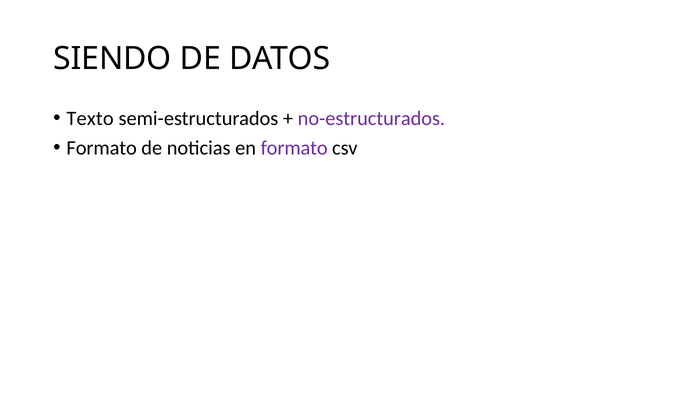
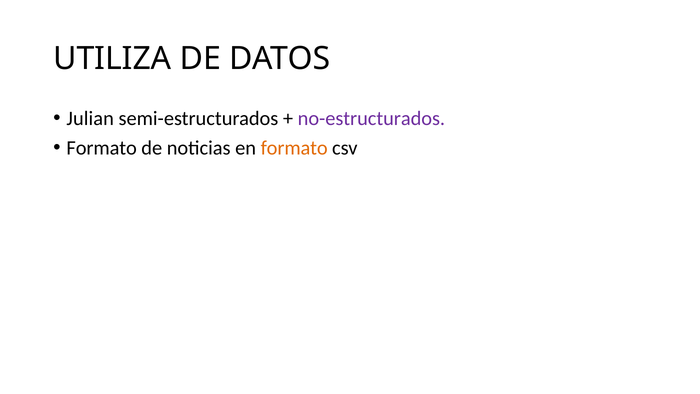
SIENDO: SIENDO -> UTILIZA (112, 59)
Texto: Texto -> Julian (90, 118)
formato colour: purple -> orange (294, 148)
